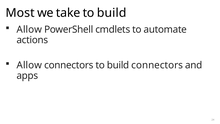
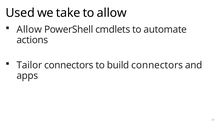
Most: Most -> Used (20, 13)
build: build -> allow (112, 13)
Allow: Allow -> Tailor (29, 65)
